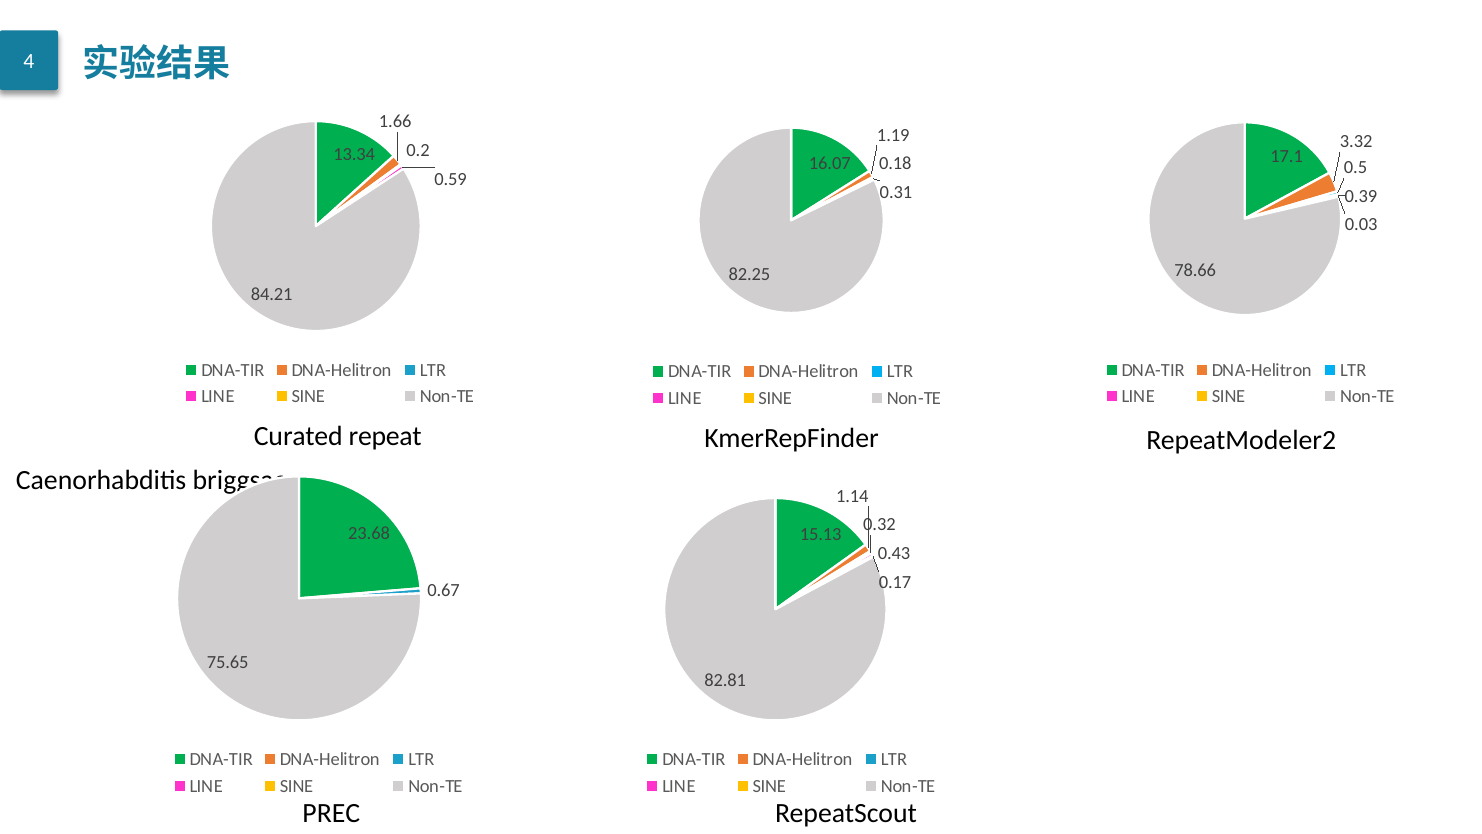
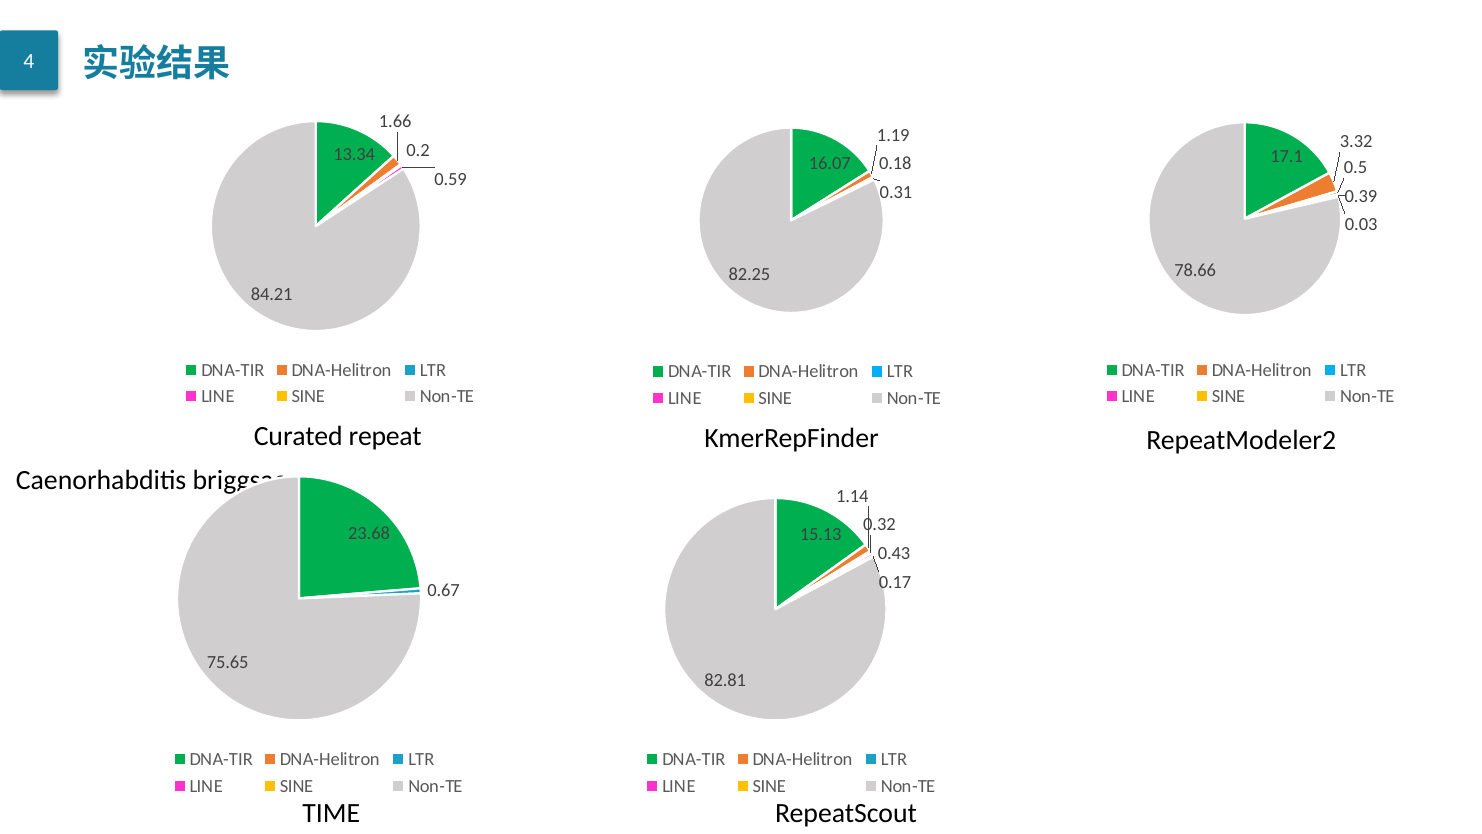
PREC: PREC -> TIME (331, 813)
